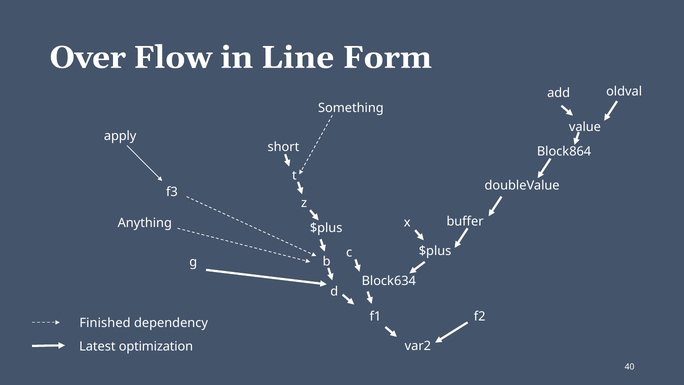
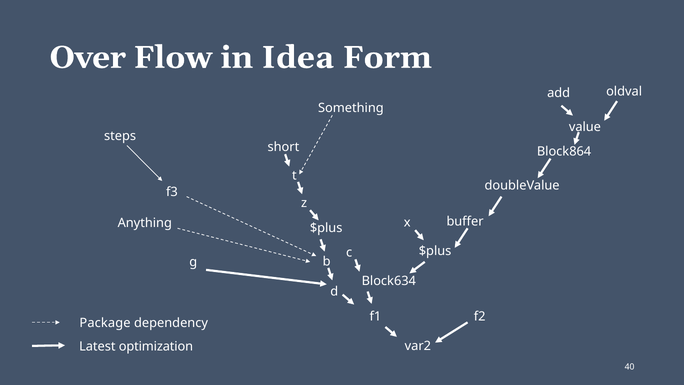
Line: Line -> Idea (298, 57)
apply: apply -> steps (120, 136)
Finished: Finished -> Package (105, 323)
